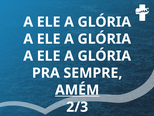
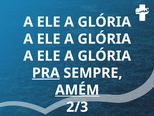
PRA underline: none -> present (46, 73)
